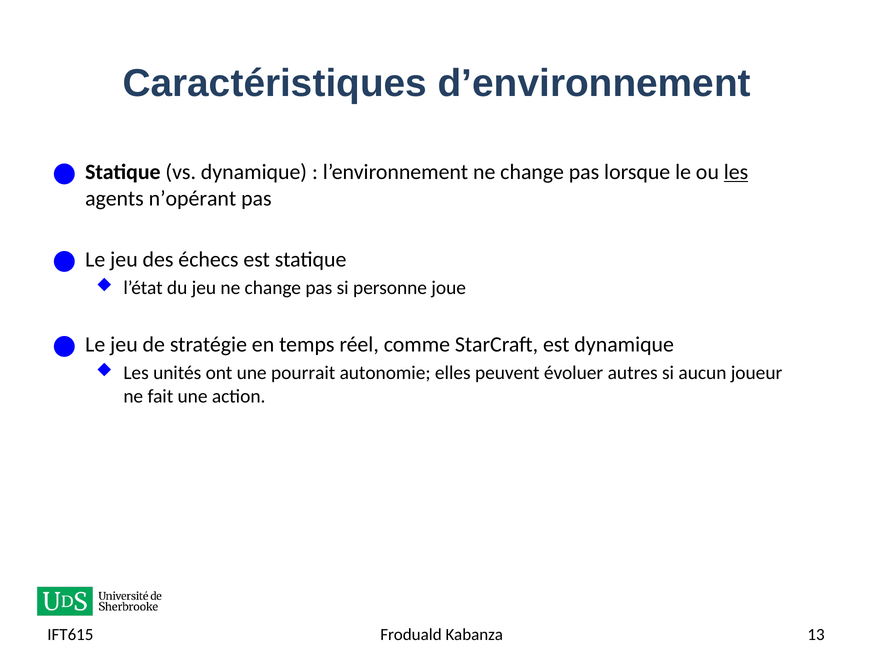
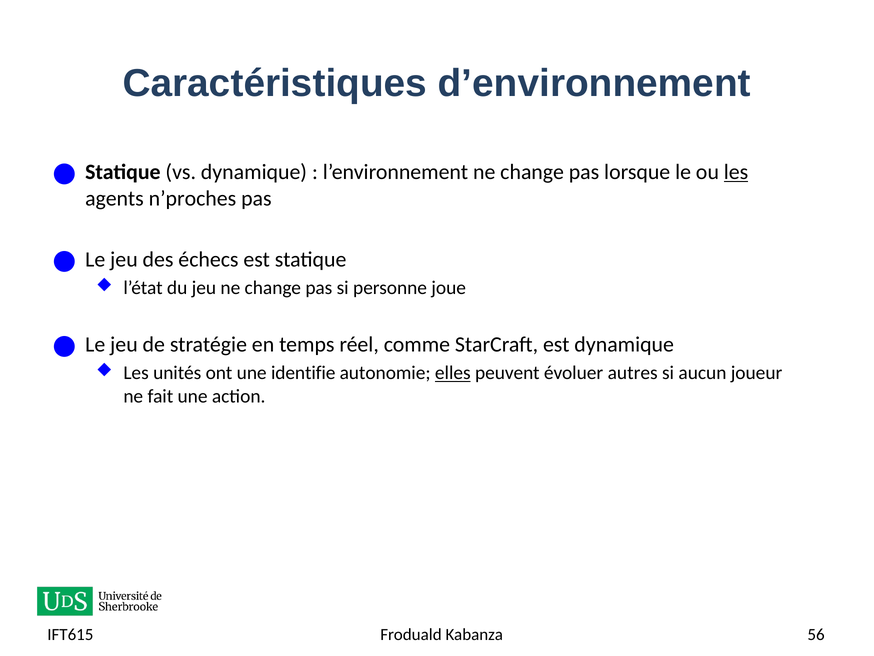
n’opérant: n’opérant -> n’proches (192, 198)
pourrait: pourrait -> identifie (303, 373)
elles underline: none -> present (453, 373)
13: 13 -> 56 (816, 634)
